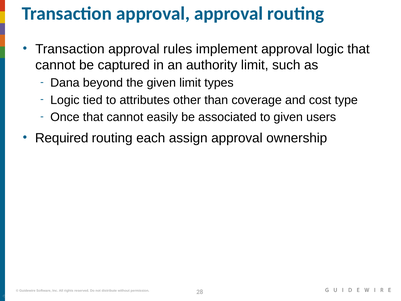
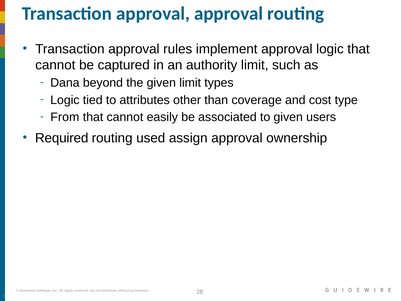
Once: Once -> From (65, 117)
each: each -> used (151, 138)
